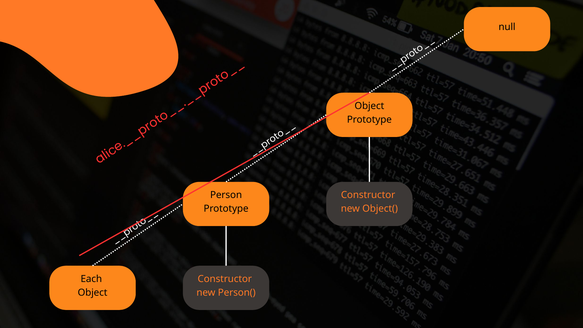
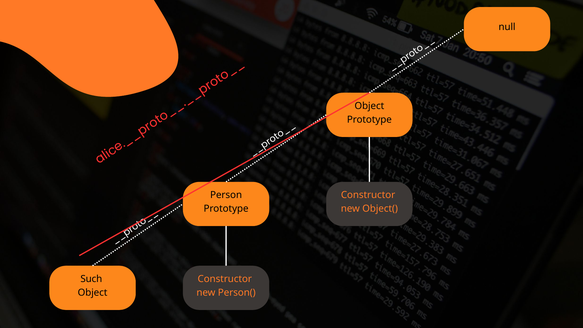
Each: Each -> Such (91, 279)
